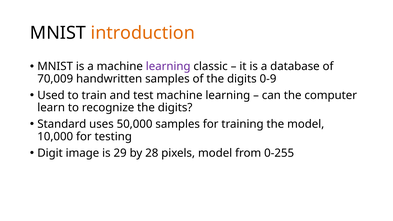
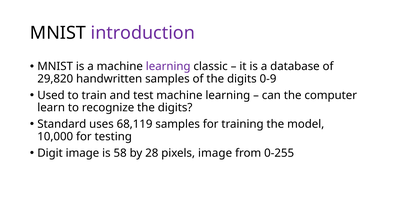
introduction colour: orange -> purple (143, 33)
70,009: 70,009 -> 29,820 (55, 79)
50,000: 50,000 -> 68,119 (135, 124)
29: 29 -> 58 (120, 153)
pixels model: model -> image (215, 153)
